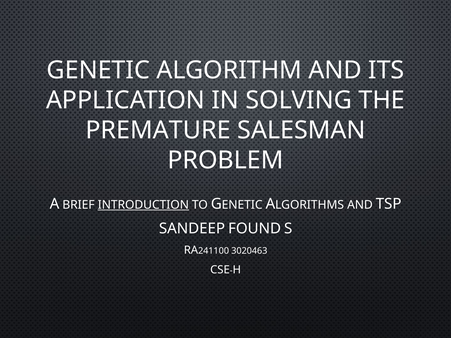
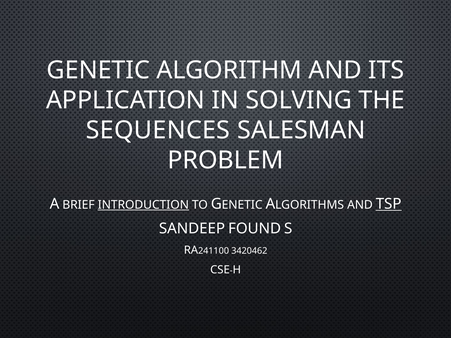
PREMATURE: PREMATURE -> SEQUENCES (158, 130)
TSP underline: none -> present (389, 204)
3020463: 3020463 -> 3420462 (249, 251)
